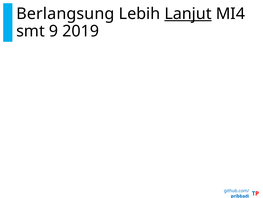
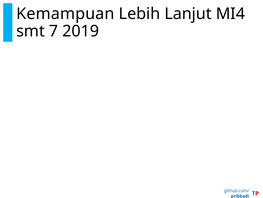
Berlangsung: Berlangsung -> Kemampuan (65, 14)
Lanjut underline: present -> none (188, 14)
9: 9 -> 7 (54, 31)
